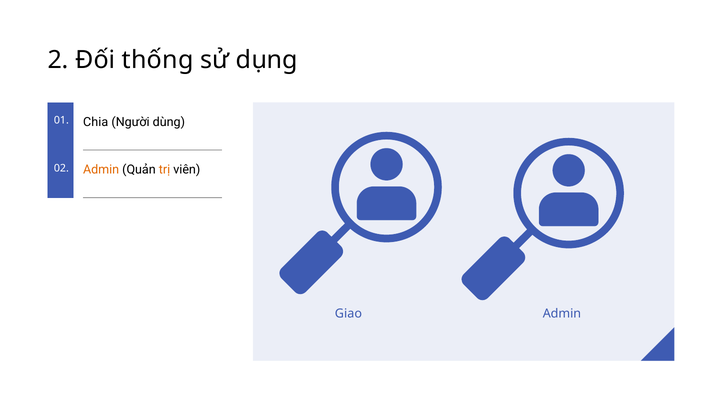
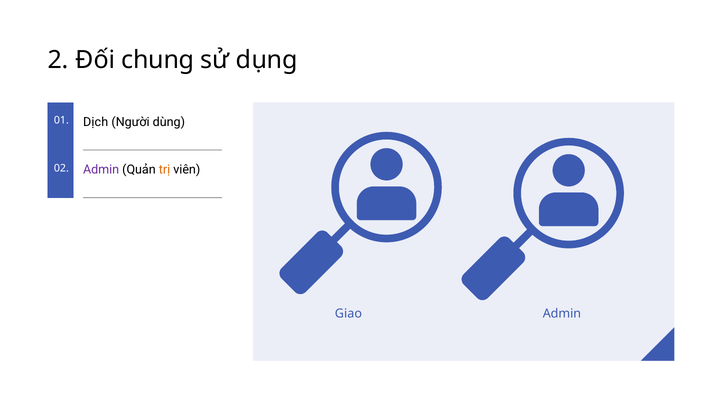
thống: thống -> chung (158, 60)
Chia: Chia -> Dịch (96, 122)
Admin colour: orange -> purple (101, 170)
